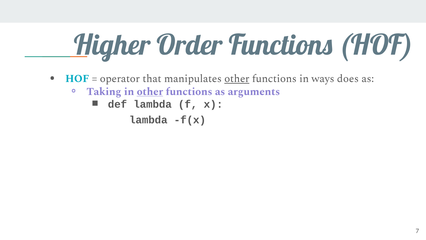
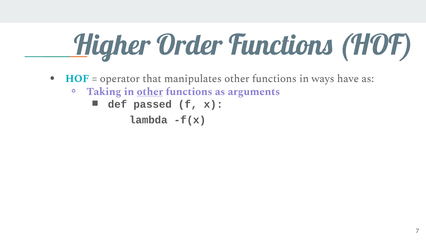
other underline: present -> none (237, 79)
does: does -> have (348, 79)
def lambda: lambda -> passed (153, 104)
